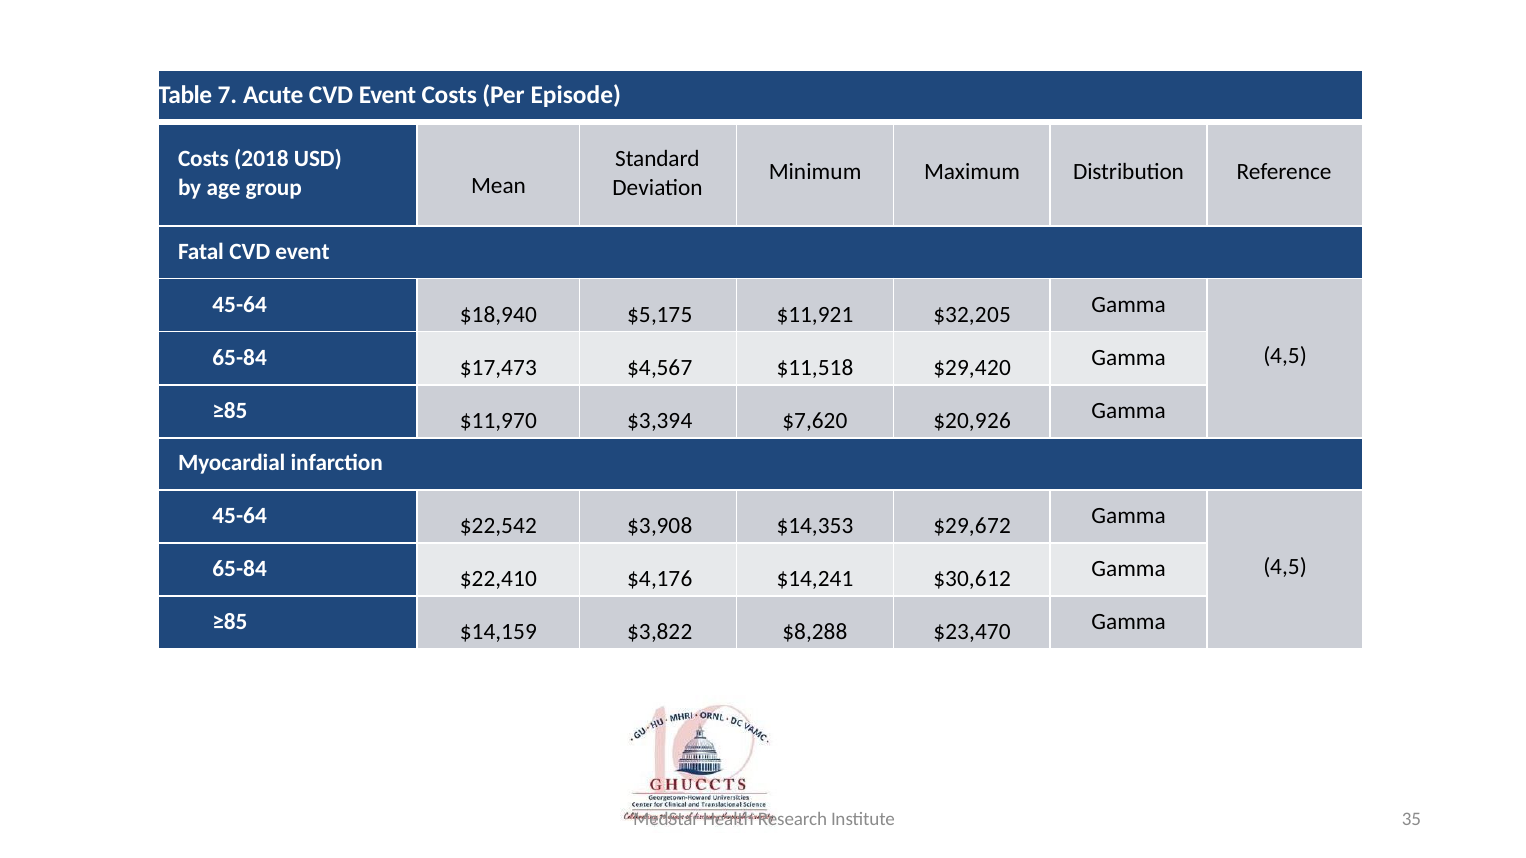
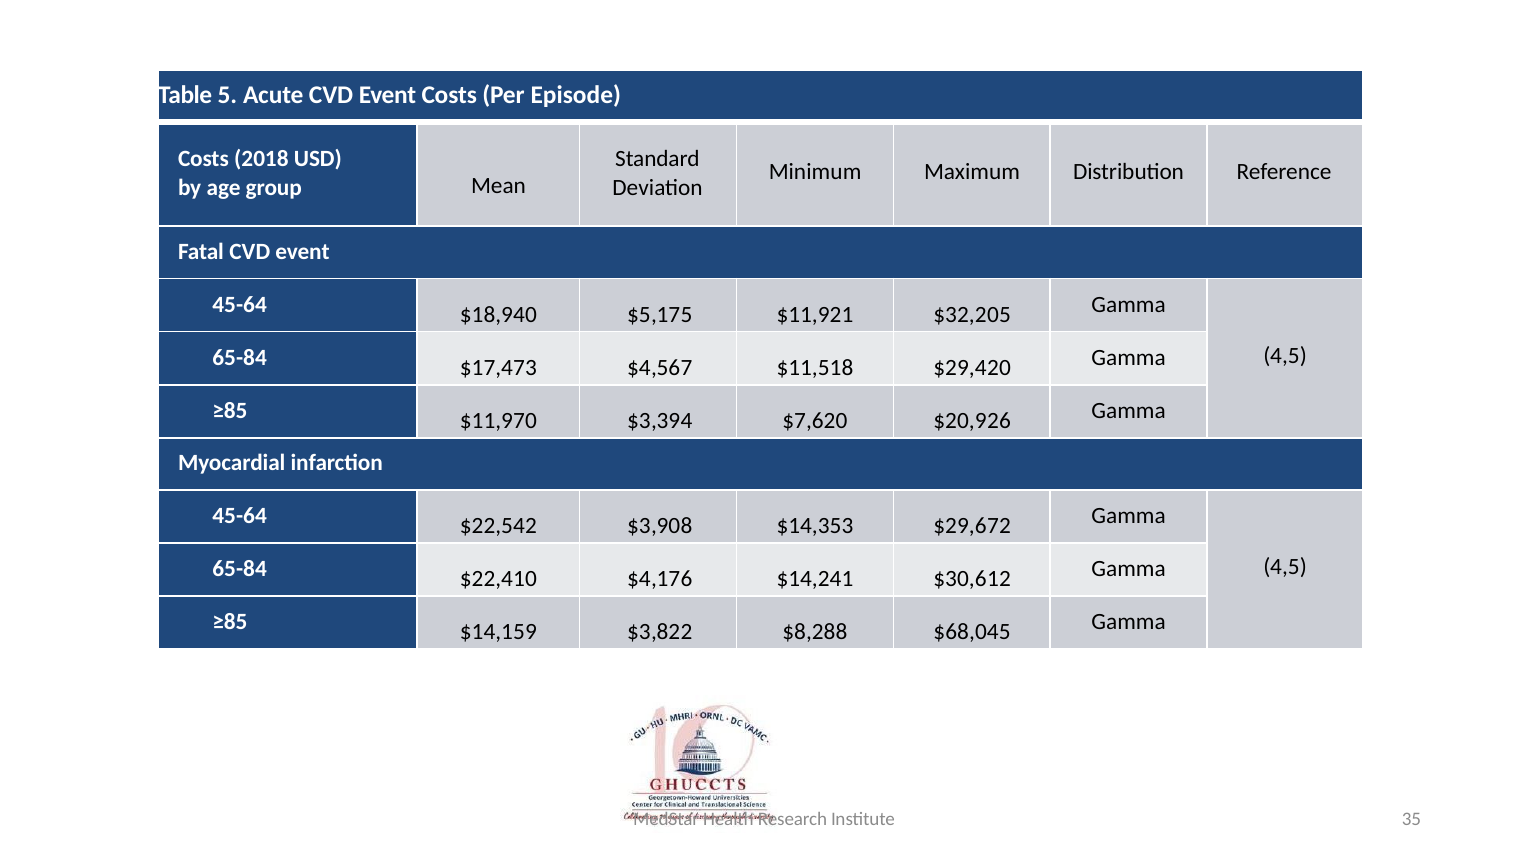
7: 7 -> 5 (227, 95)
$23,470: $23,470 -> $68,045 (972, 632)
